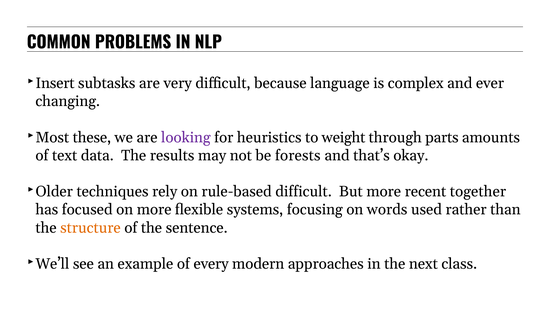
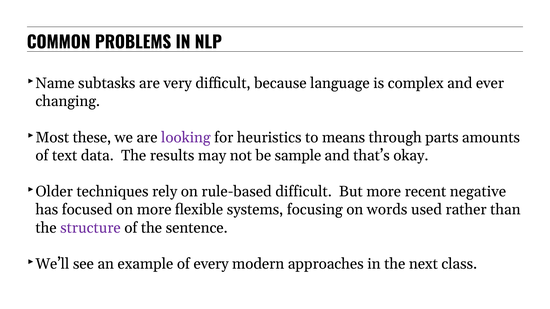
Insert: Insert -> Name (55, 83)
weight: weight -> means (344, 137)
forests: forests -> sample (298, 155)
together: together -> negative (478, 192)
structure colour: orange -> purple (90, 228)
